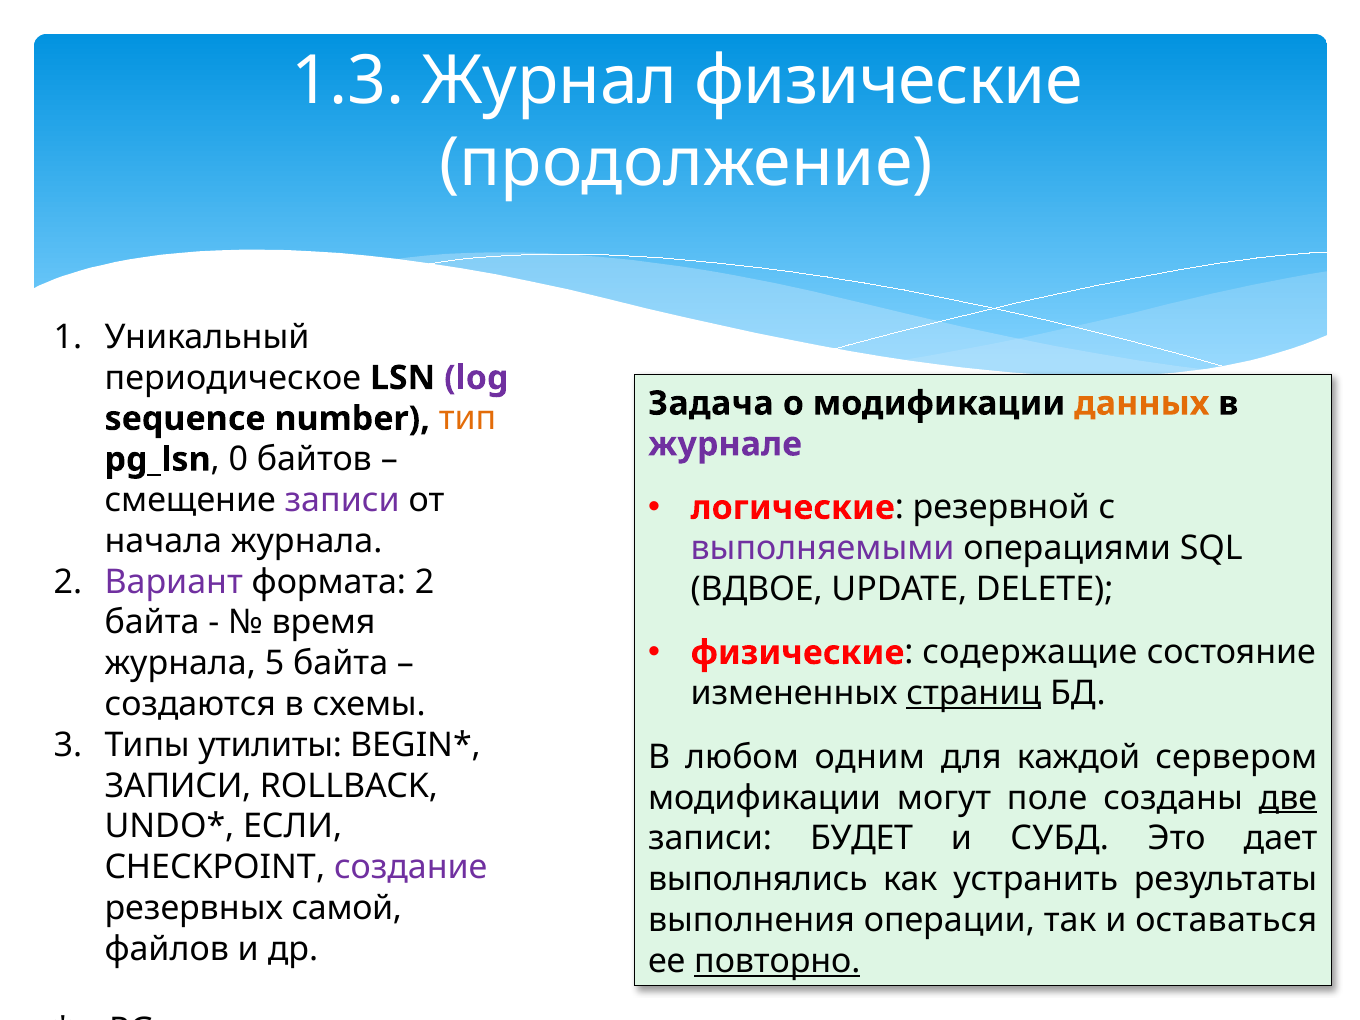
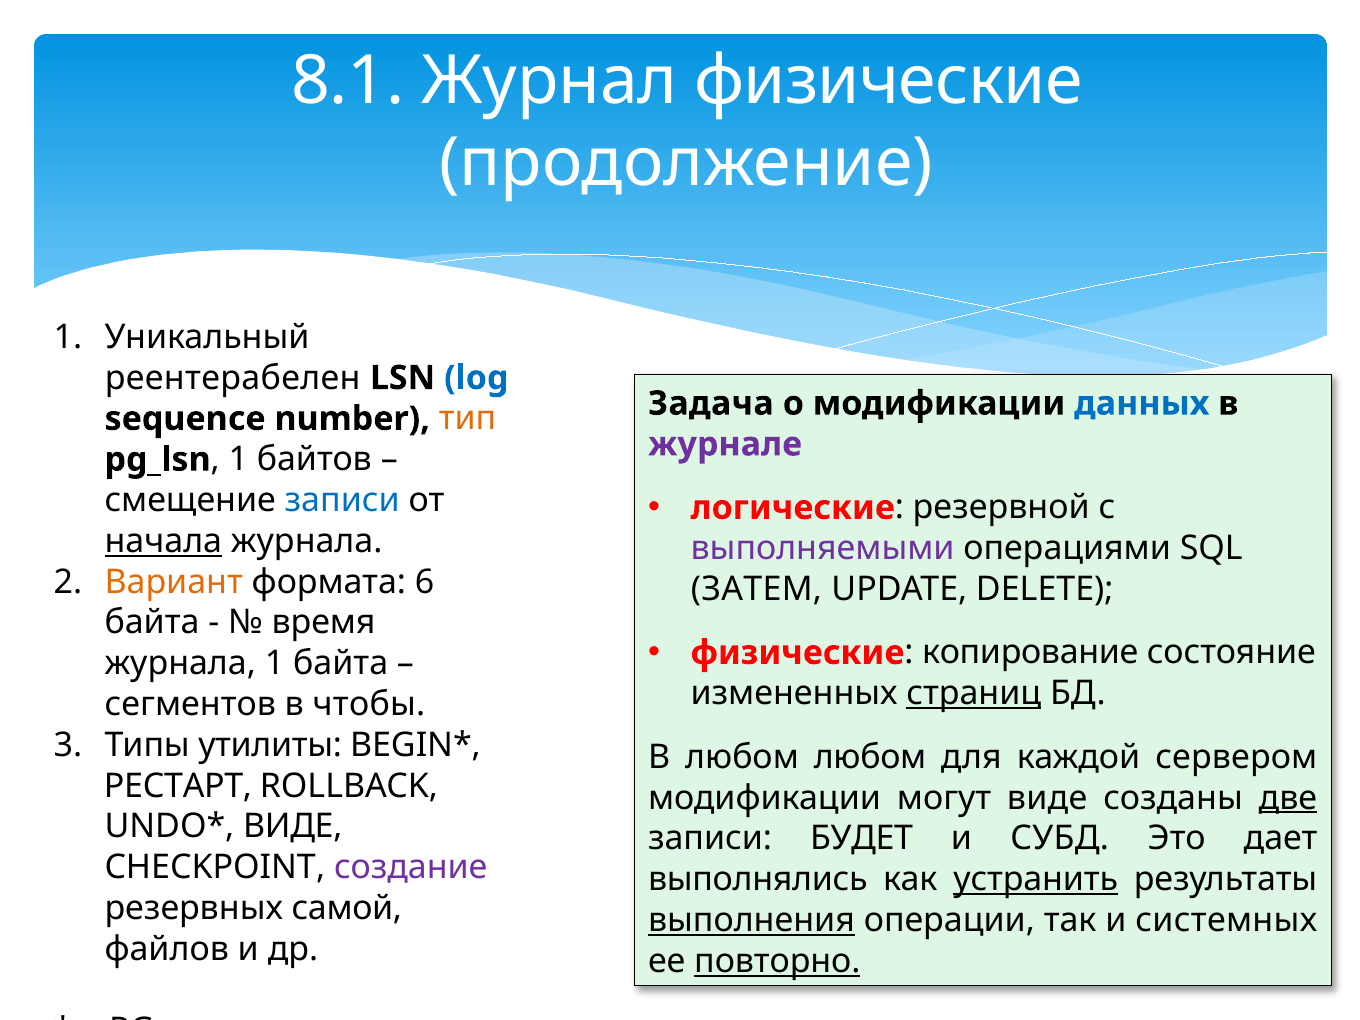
1.3: 1.3 -> 8.1 (348, 81)
периодическое: периодическое -> реентерабелен (233, 378)
log colour: purple -> blue (476, 378)
данных colour: orange -> blue (1142, 403)
0: 0 -> 1 (238, 459)
записи colour: purple -> blue (342, 500)
начала underline: none -> present (163, 541)
Вариант colour: purple -> orange (174, 582)
формата 2: 2 -> 6 (424, 582)
ВДВОЕ: ВДВОЕ -> ЗАТЕМ (756, 589)
содержащие: содержащие -> копирование (1030, 653)
журнала 5: 5 -> 1 (275, 663)
создаются: создаются -> сегментов (190, 704)
схемы: схемы -> чтобы (369, 704)
любом одним: одним -> любом (870, 757)
ЗАПИСИ: ЗАПИСИ -> РЕСТАРТ (178, 786)
могут поле: поле -> виде (1047, 798)
ЕСЛИ: ЕСЛИ -> ВИДЕ (293, 827)
устранить underline: none -> present (1036, 879)
выполнения underline: none -> present (751, 920)
оставаться: оставаться -> системных (1226, 920)
